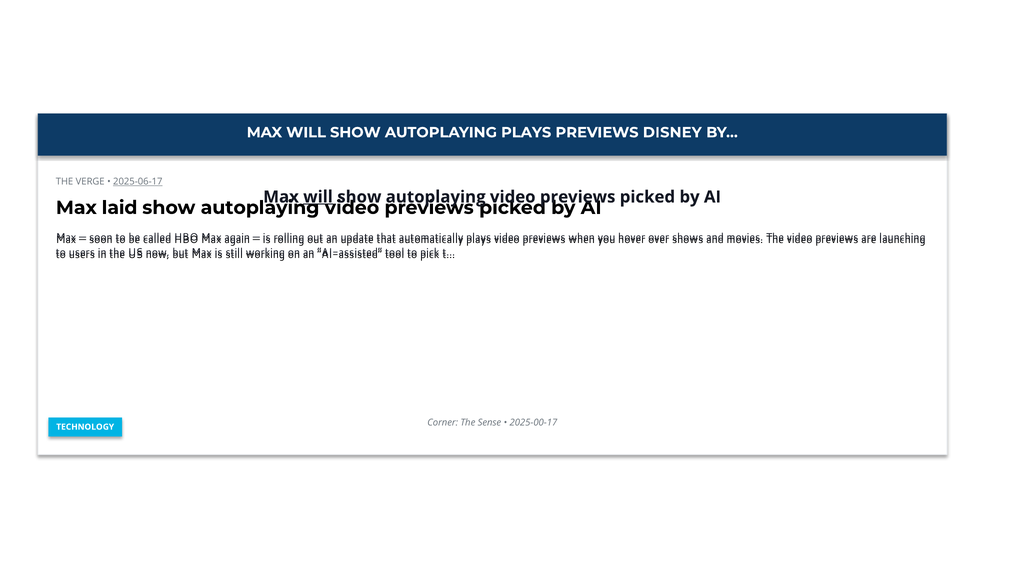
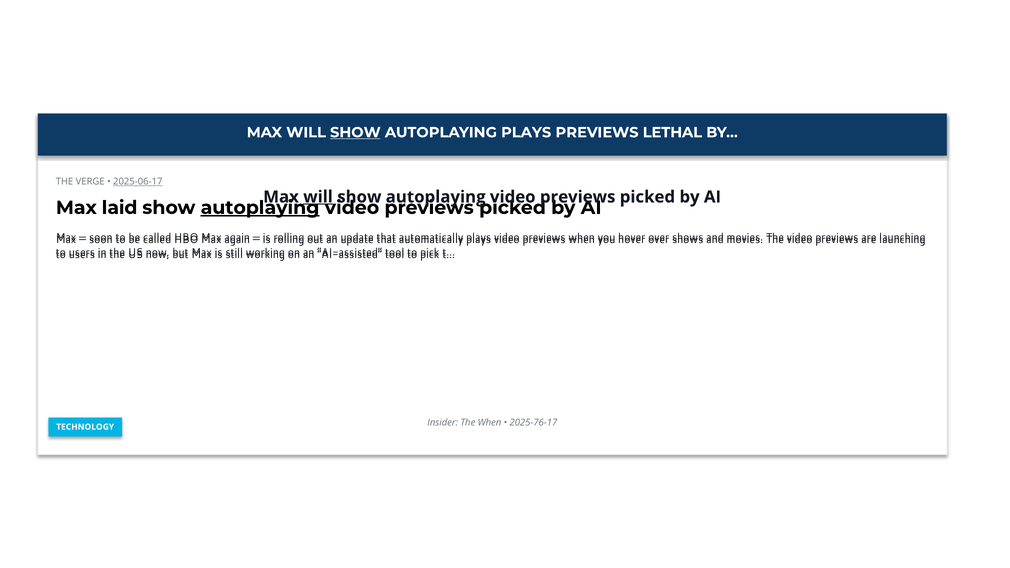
SHOW underline: none -> present (355, 132)
DISNEY: DISNEY -> LETHAL (672, 132)
autoplaying underline: none -> present (260, 208)
Corner: Corner -> Insider (443, 422)
The Sense: Sense -> When (489, 422)
2025-00-17: 2025-00-17 -> 2025-76-17 (533, 422)
